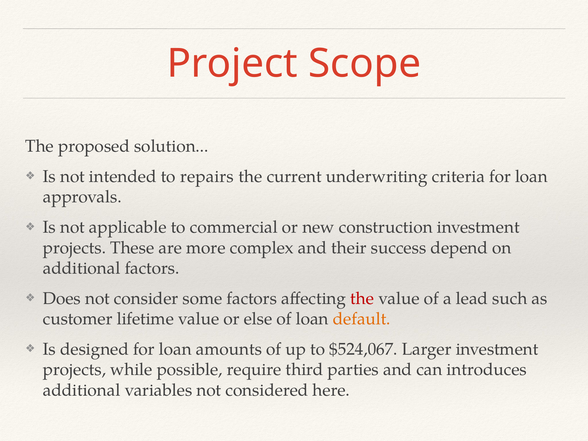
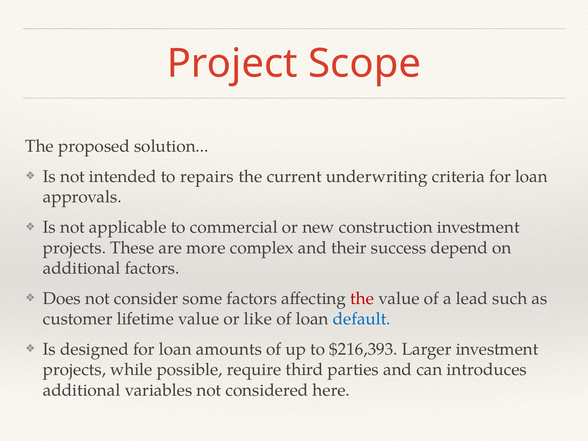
else: else -> like (258, 319)
default colour: orange -> blue (362, 319)
$524,067: $524,067 -> $216,393 (363, 349)
